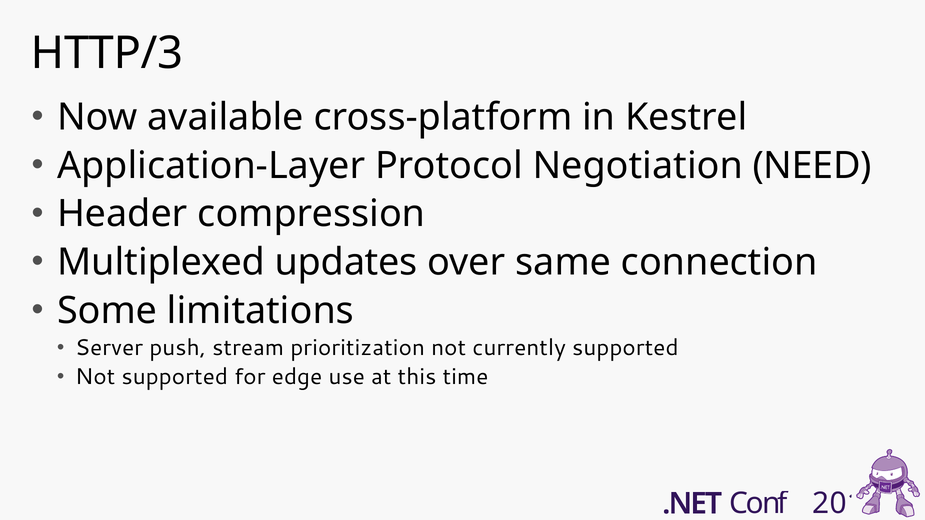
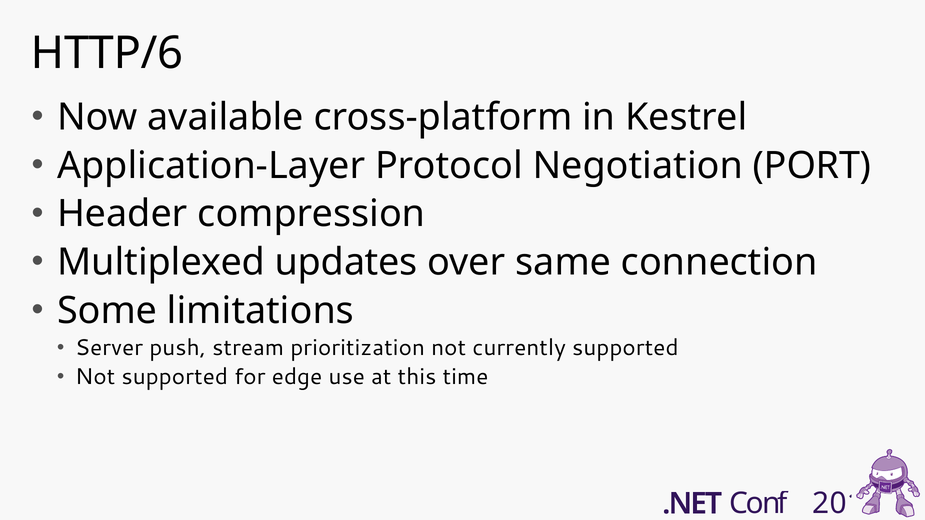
HTTP/3: HTTP/3 -> HTTP/6 (107, 53)
NEED: NEED -> PORT (812, 166)
